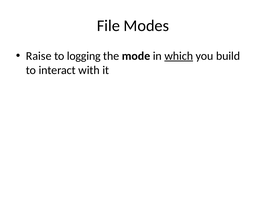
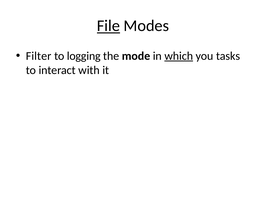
File underline: none -> present (108, 26)
Raise: Raise -> Filter (39, 56)
build: build -> tasks (228, 56)
